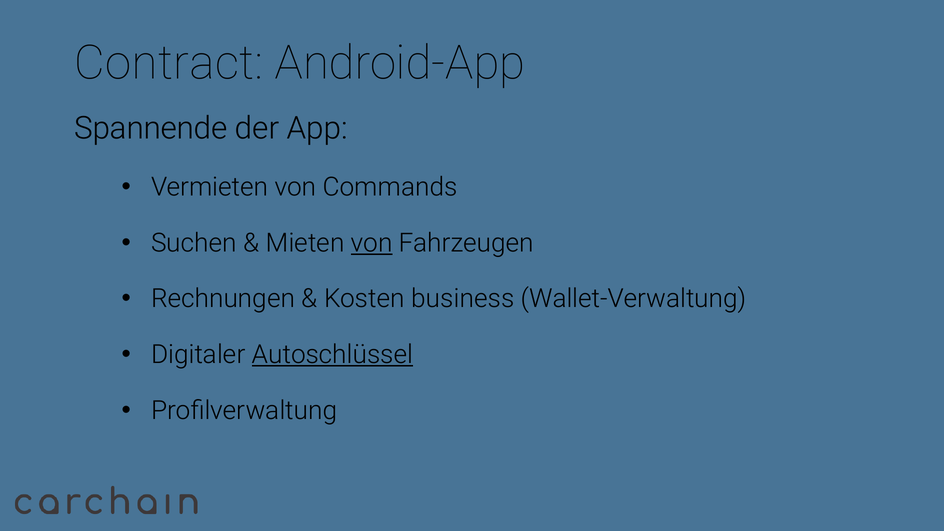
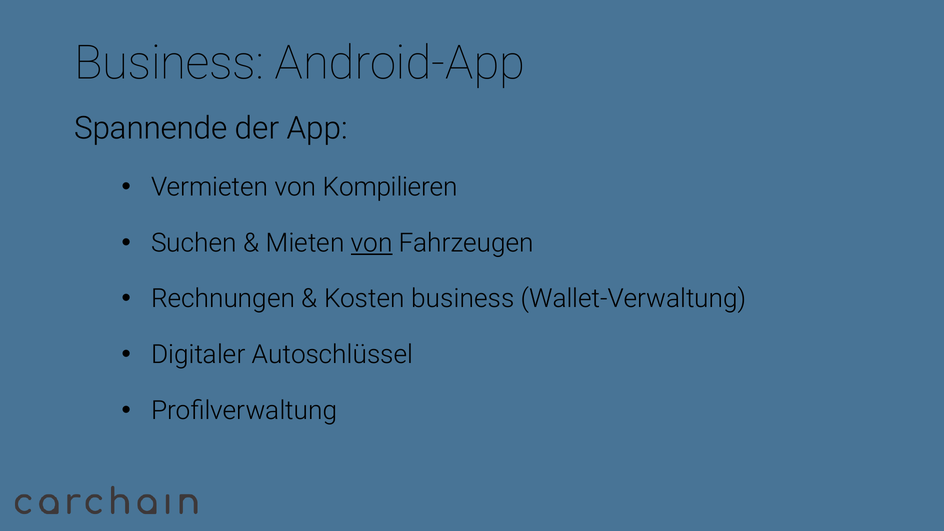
Contract: Contract -> Business (169, 63)
Commands: Commands -> Kompilieren (390, 187)
Autoschlüssel underline: present -> none (332, 355)
